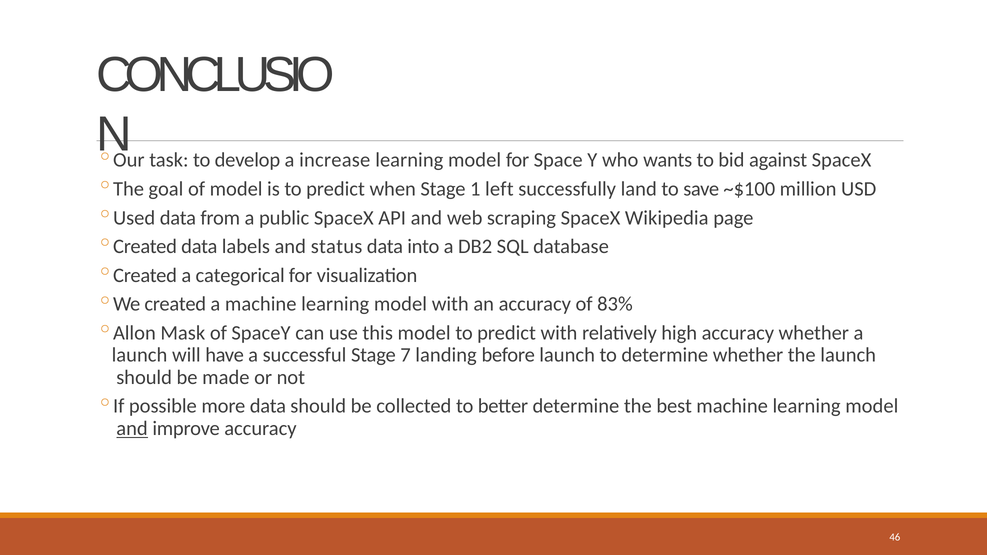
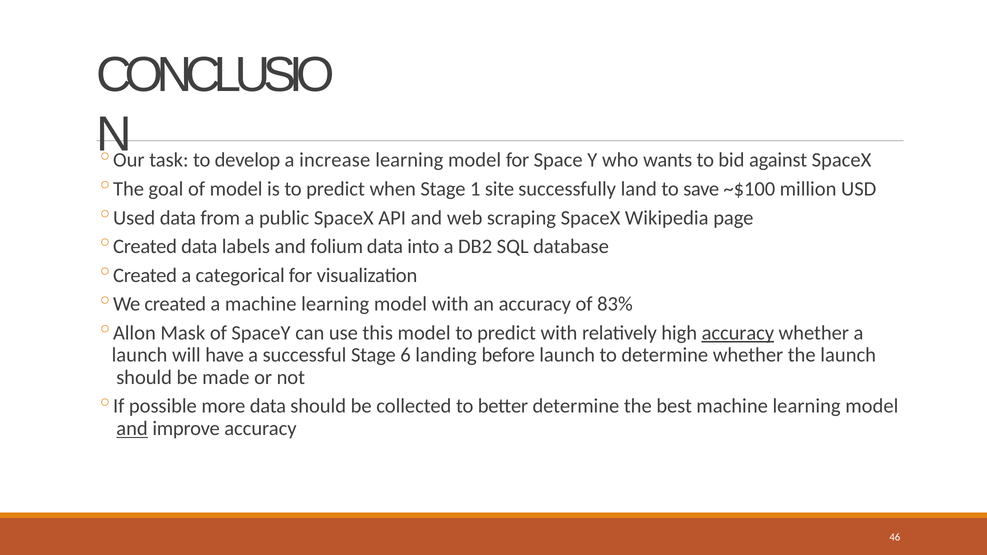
left: left -> site (500, 189)
status: status -> folium (337, 247)
accuracy underline: none -> present (738, 333)
7: 7 -> 6 (406, 355)
